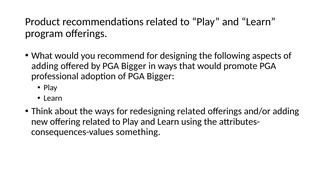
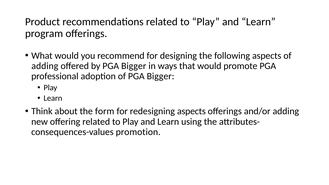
the ways: ways -> form (105, 111)
redesigning related: related -> aspects (191, 111)
something: something -> promotion (138, 132)
